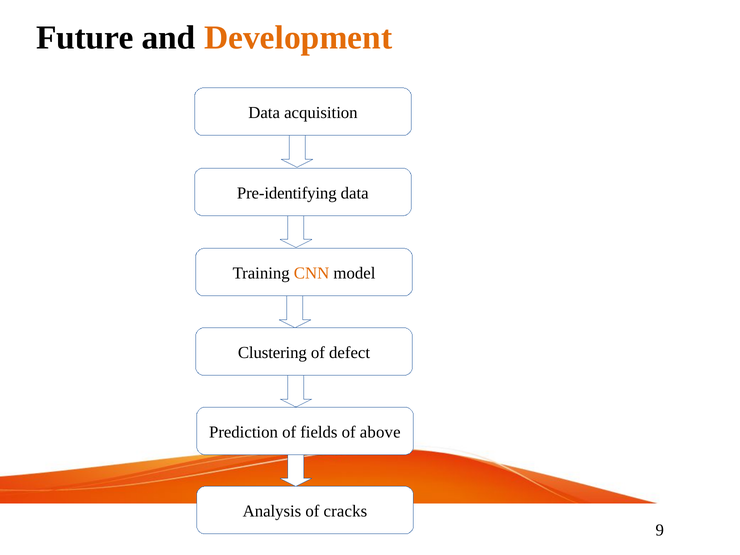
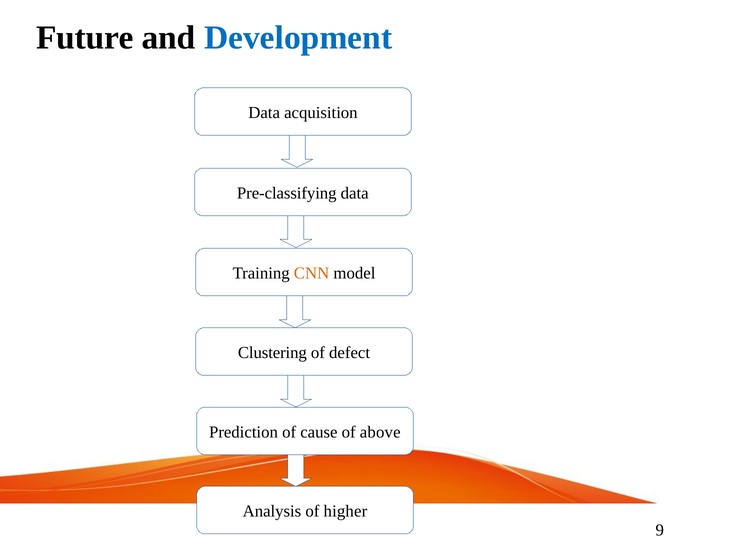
Development colour: orange -> blue (298, 38)
Pre-identifying: Pre-identifying -> Pre-classifying (287, 193)
fields: fields -> cause (319, 432)
cracks: cracks -> higher (345, 511)
